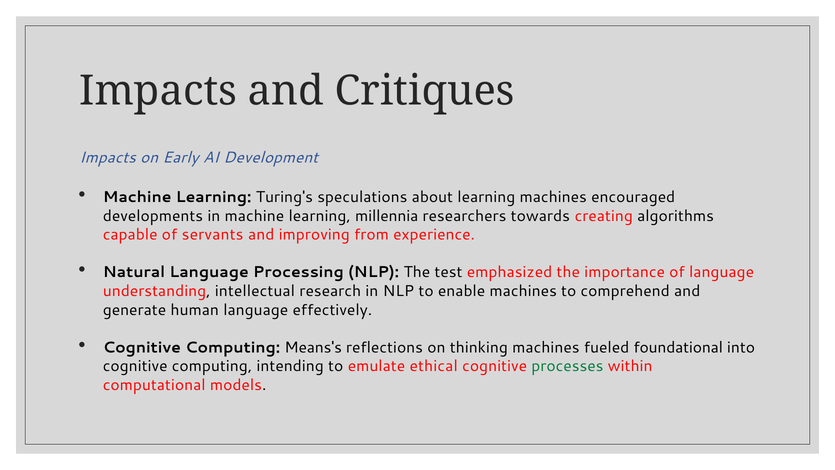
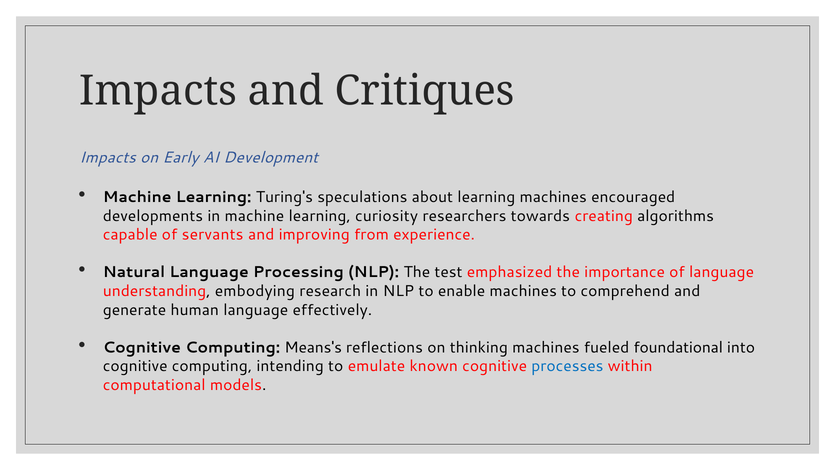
millennia: millennia -> curiosity (387, 216)
intellectual: intellectual -> embodying (255, 291)
ethical: ethical -> known (434, 366)
processes colour: green -> blue (567, 366)
